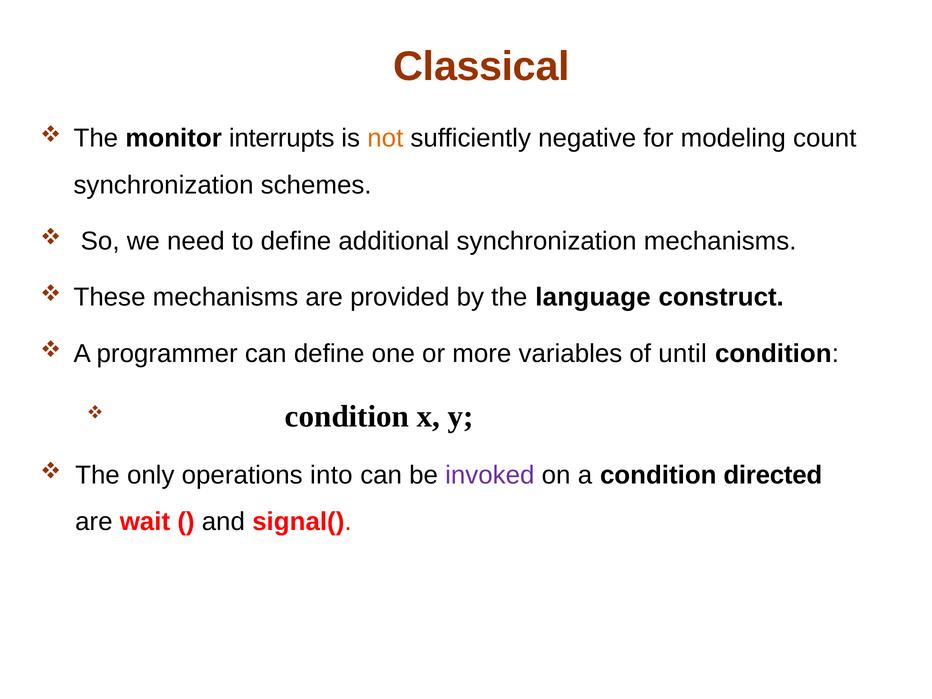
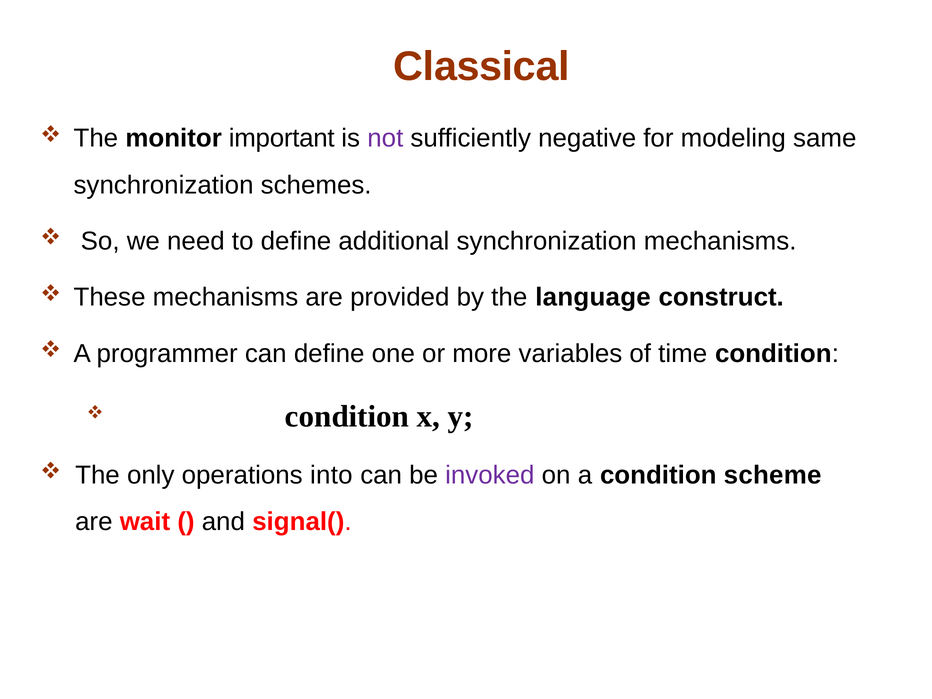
interrupts: interrupts -> important (282, 138)
not colour: orange -> purple (385, 138)
count: count -> same (825, 138)
until: until -> time (683, 354)
directed: directed -> scheme (773, 475)
